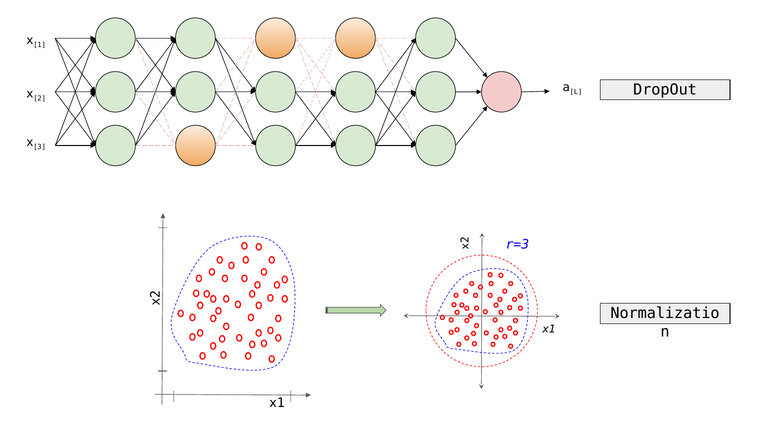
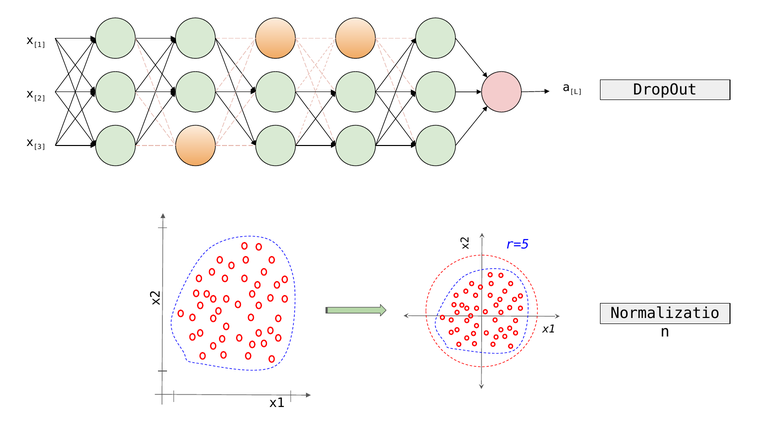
r=3: r=3 -> r=5 (517, 244)
